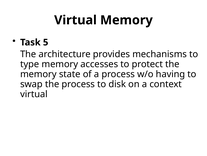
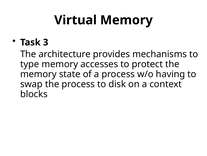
5: 5 -> 3 (46, 42)
virtual: virtual -> blocks (34, 94)
